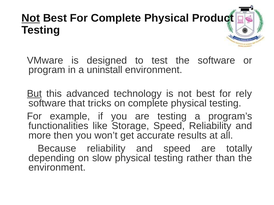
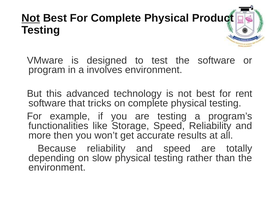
uninstall: uninstall -> involves (105, 70)
But underline: present -> none (34, 94)
rely: rely -> rent (244, 94)
